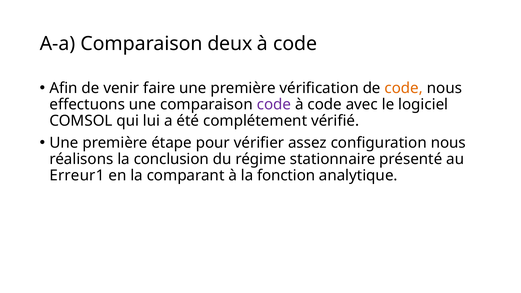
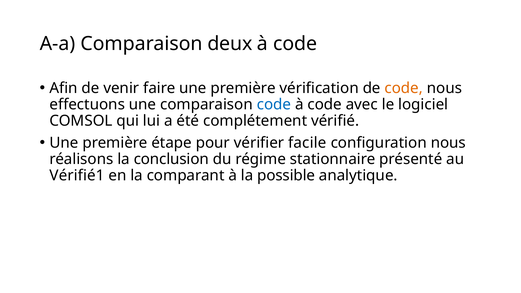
code colour: purple -> blue (274, 105)
assez: assez -> facile (307, 143)
Erreur1: Erreur1 -> Vérifié1 (77, 176)
fonction: fonction -> possible (286, 176)
